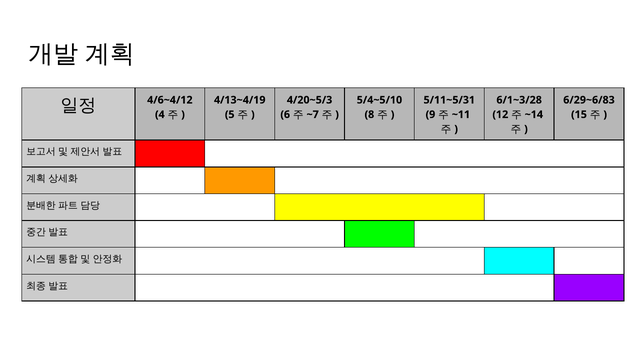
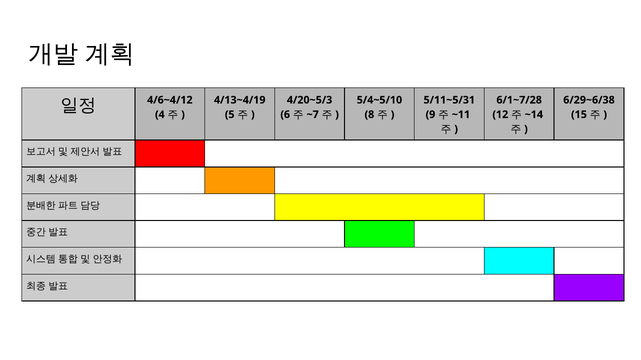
6/1~3/28: 6/1~3/28 -> 6/1~7/28 (519, 100)
6/29~6/83: 6/29~6/83 -> 6/29~6/38 (589, 100)
